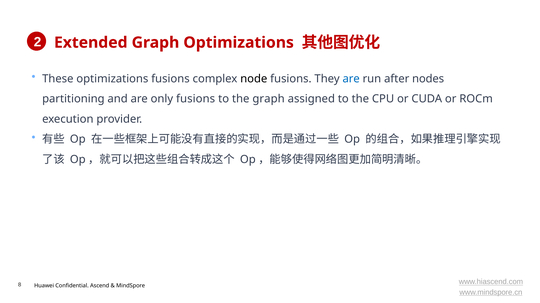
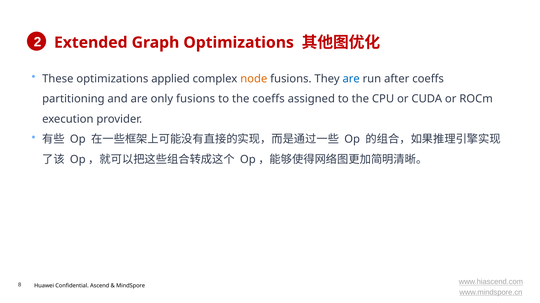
optimizations fusions: fusions -> applied (171, 79)
node colour: black -> orange (254, 79)
after nodes: nodes -> coeffs (428, 79)
the graph: graph -> coeffs (269, 99)
